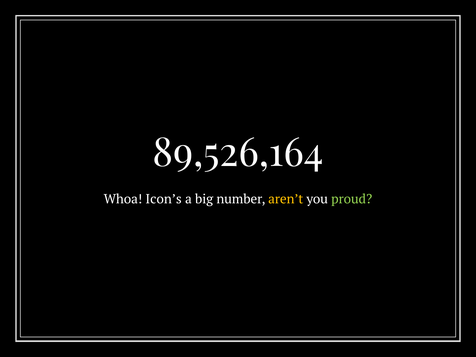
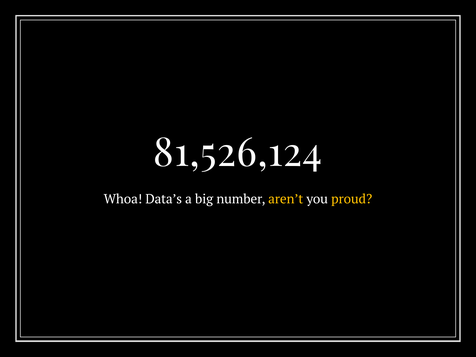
89,526,164: 89,526,164 -> 81,526,124 (238, 153)
Icon’s: Icon’s -> Data’s (164, 199)
proud colour: light green -> yellow (352, 199)
